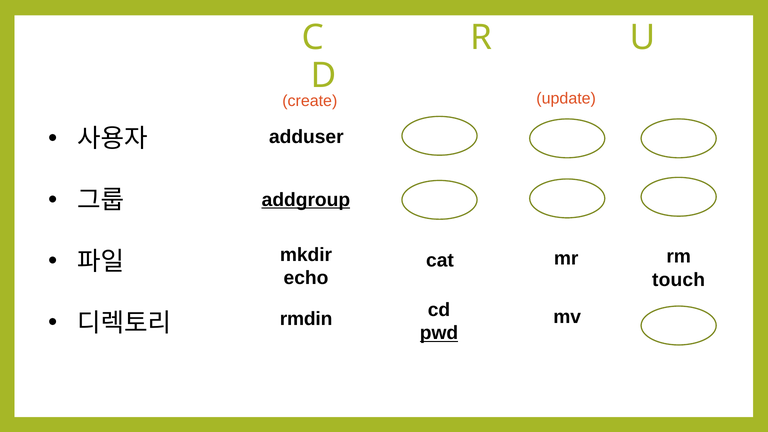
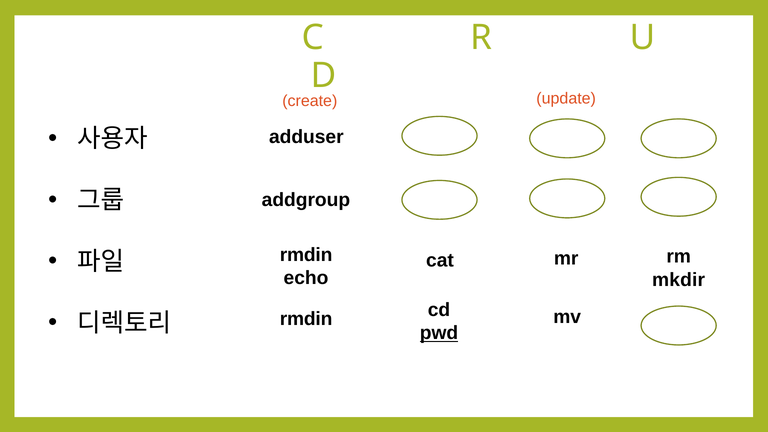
addgroup underline: present -> none (306, 200)
mkdir: mkdir -> rmdin (306, 255)
touch: touch -> mkdir (679, 280)
